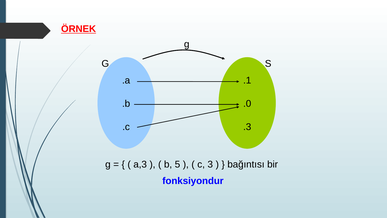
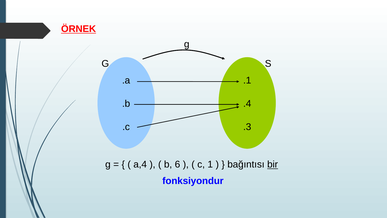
.0: .0 -> .4 (247, 103)
a,3: a,3 -> a,4 (140, 164)
5: 5 -> 6 (177, 164)
3: 3 -> 1 (210, 164)
bir underline: none -> present (273, 164)
